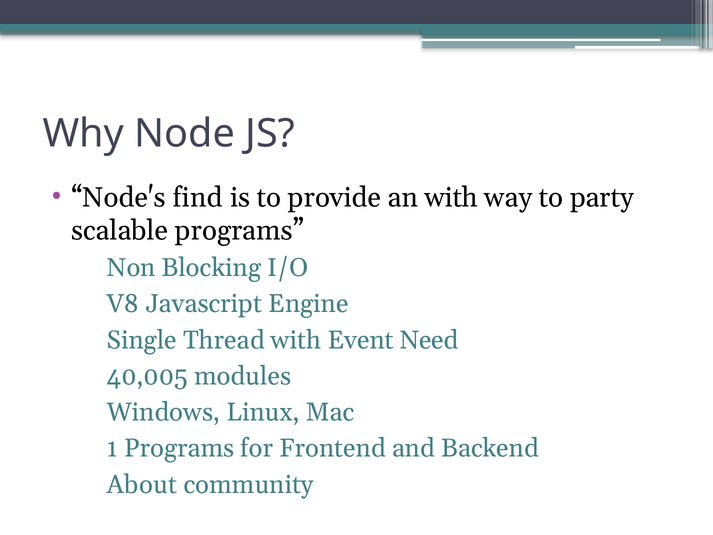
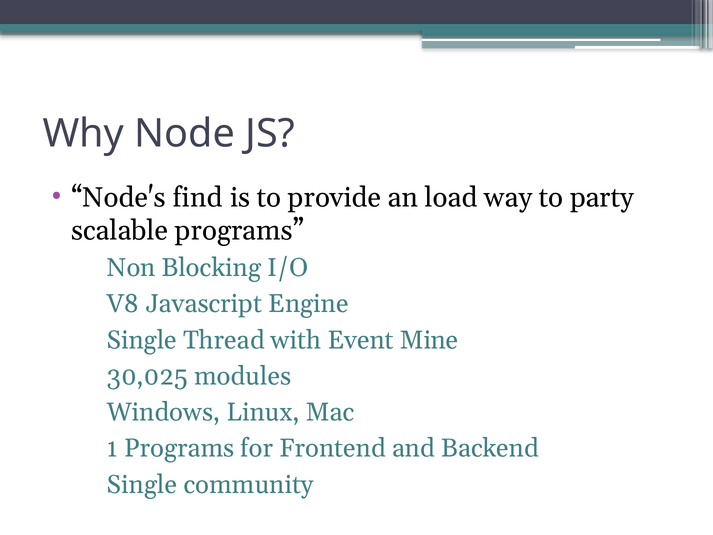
an with: with -> load (451, 197)
Need: Need -> Mine (429, 340)
40,005: 40,005 -> 30,025 (147, 376)
About: About -> Single (142, 484)
